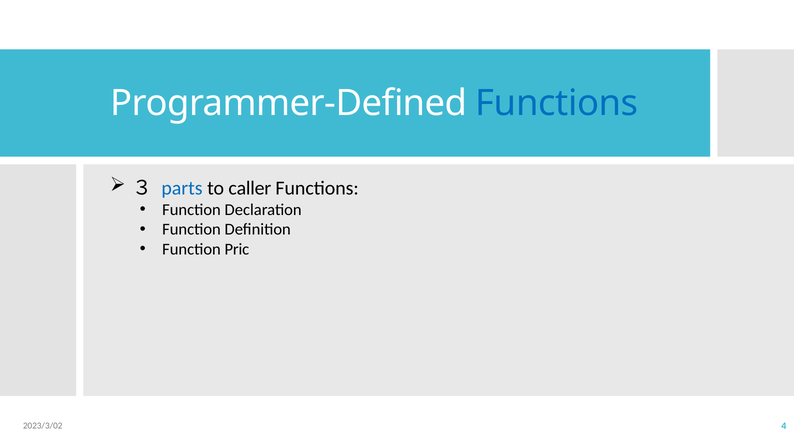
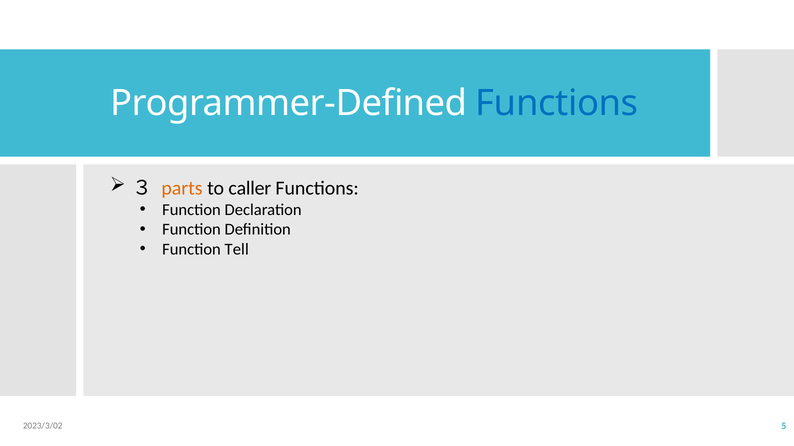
parts colour: blue -> orange (182, 188)
Pric: Pric -> Tell (237, 250)
4: 4 -> 5 (784, 426)
